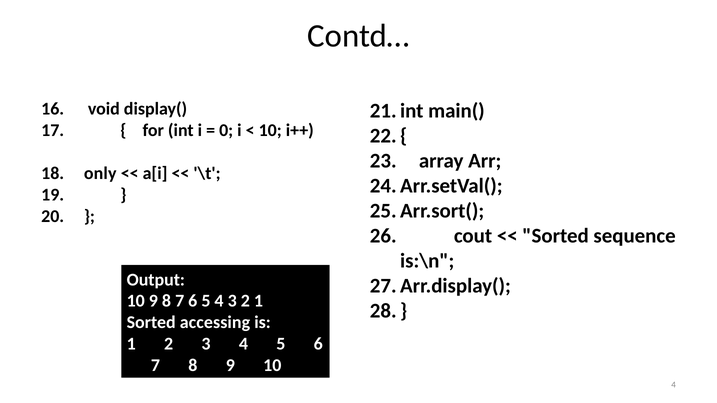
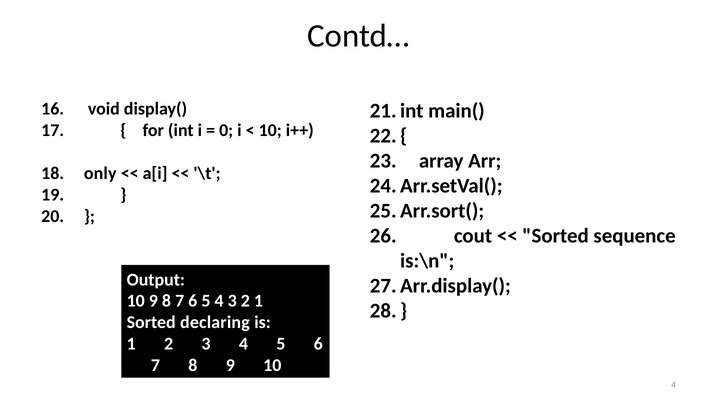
accessing: accessing -> declaring (215, 323)
